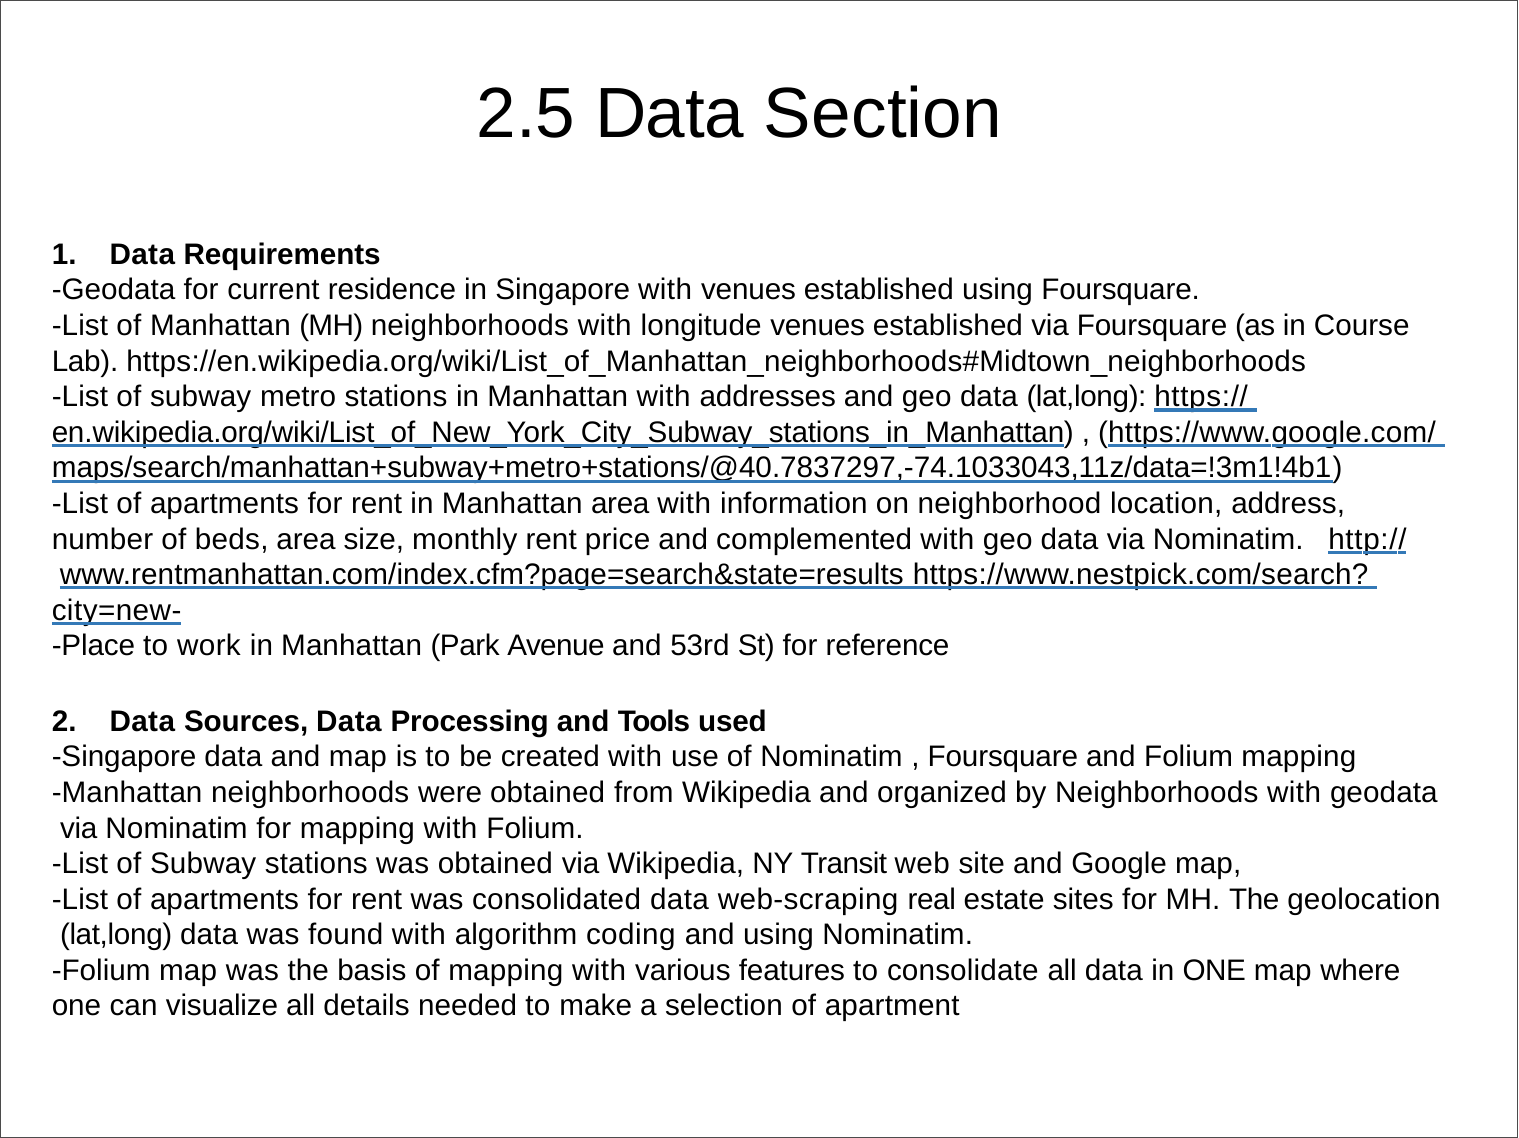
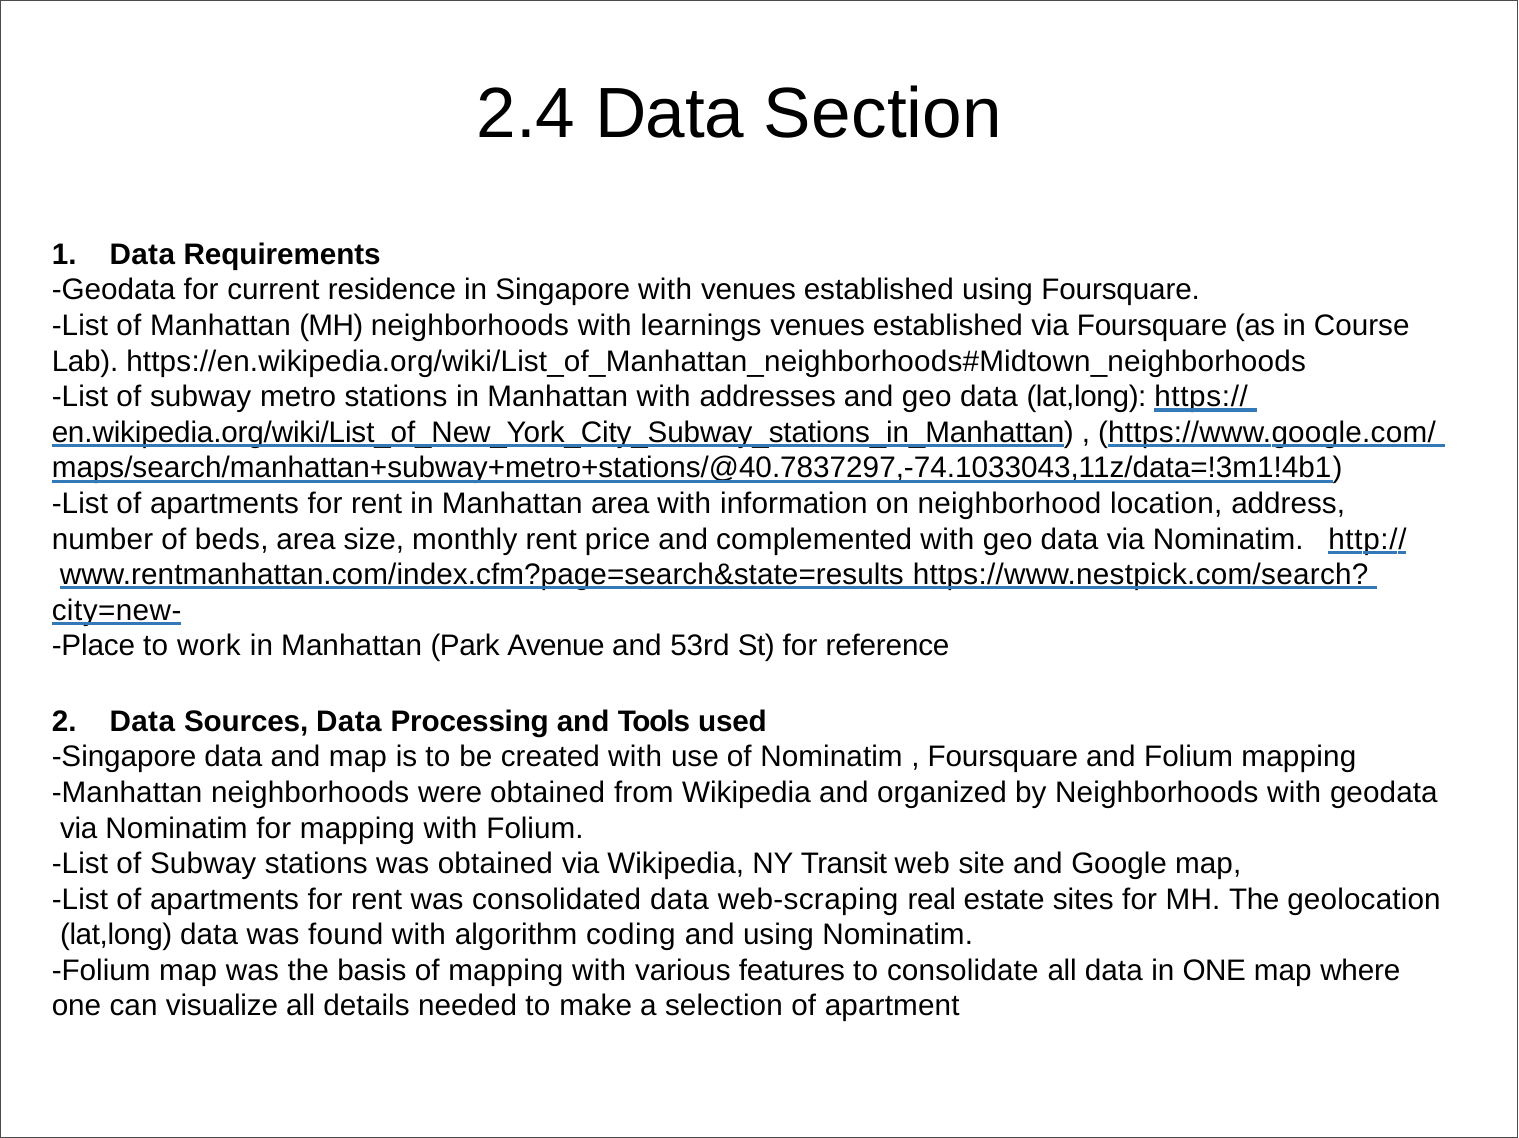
2.5: 2.5 -> 2.4 (526, 114)
longitude: longitude -> learnings (701, 326)
